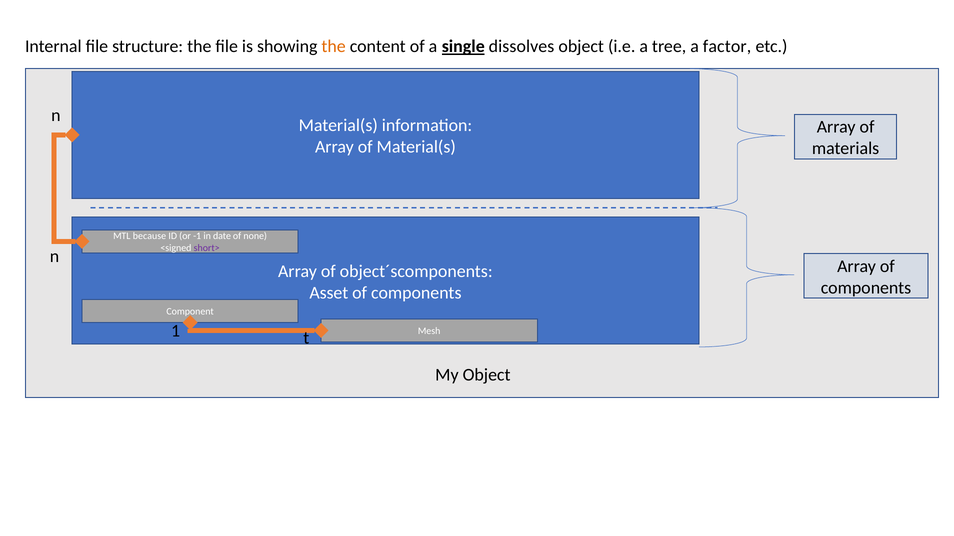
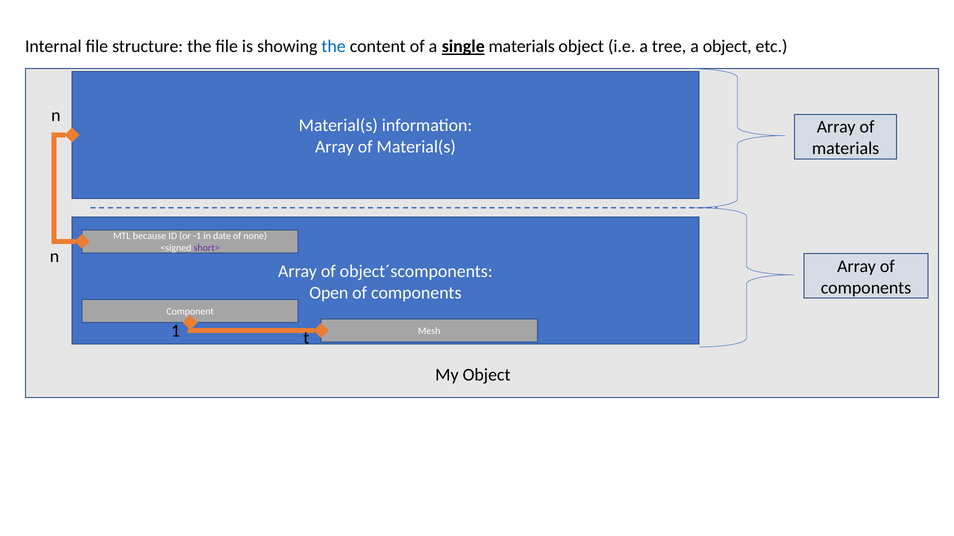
the colour: orange -> blue (334, 47)
single dissolves: dissolves -> materials (522, 47)
a factor: factor -> object (727, 47)
Asset: Asset -> Open (329, 293)
